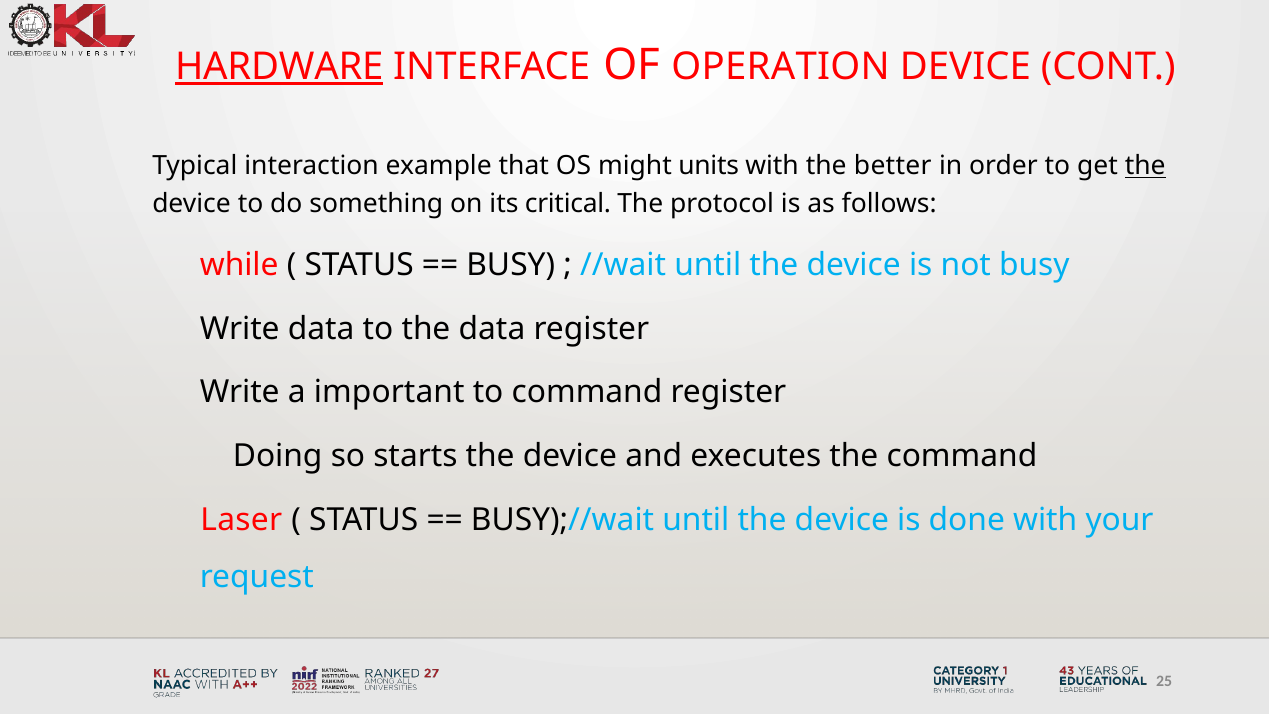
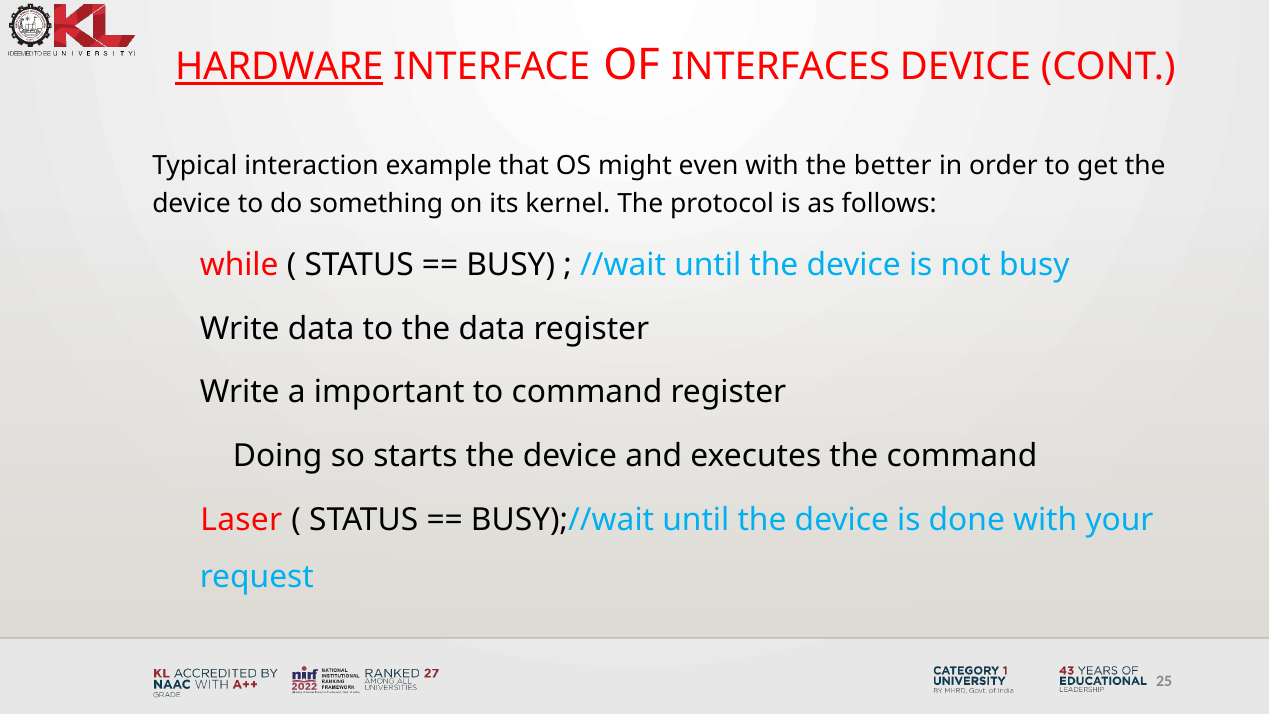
OPERATION: OPERATION -> INTERFACES (781, 67)
units: units -> even (709, 166)
the underline: present -> none (1145, 166)
critical: critical -> kernel (568, 204)
